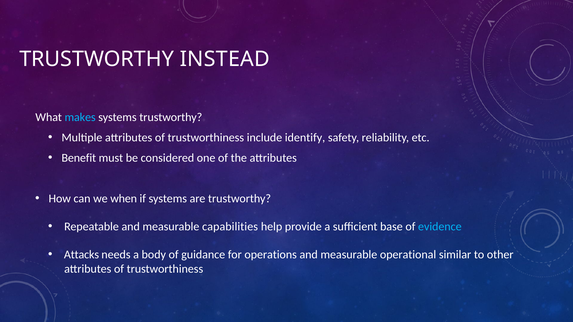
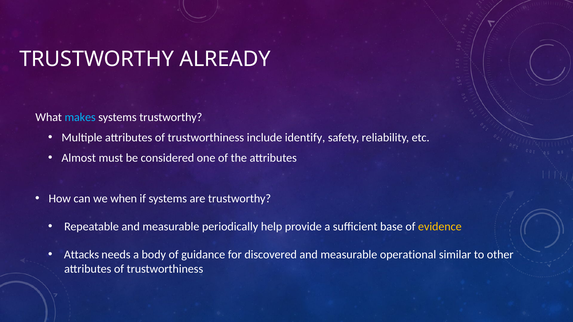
INSTEAD: INSTEAD -> ALREADY (225, 59)
Benefit: Benefit -> Almost (79, 158)
capabilities: capabilities -> periodically (230, 227)
evidence colour: light blue -> yellow (440, 227)
operations: operations -> discovered (271, 255)
